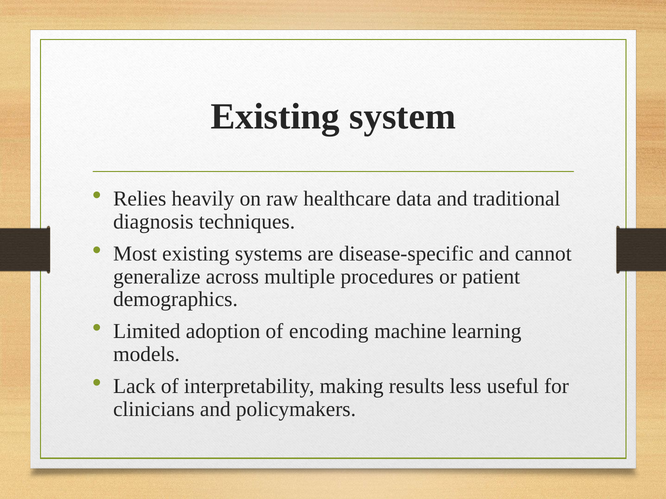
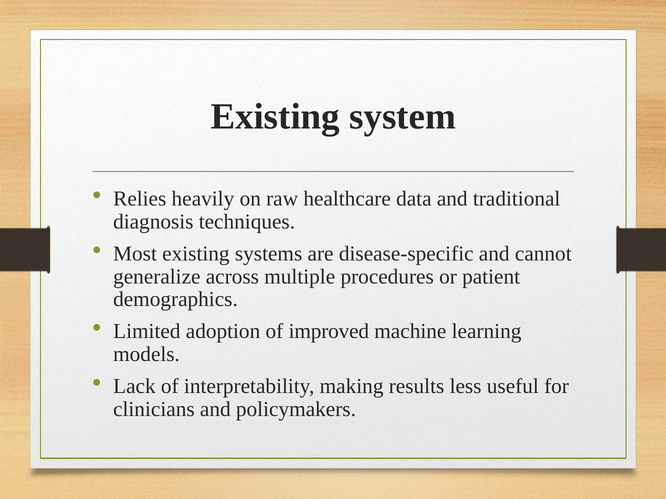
encoding: encoding -> improved (329, 332)
